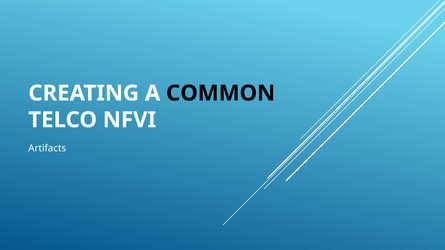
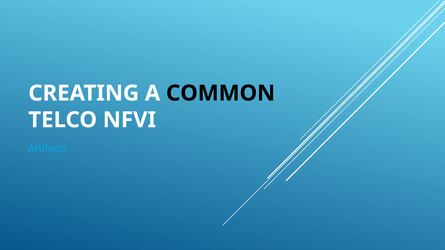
Artifacts colour: white -> light blue (47, 148)
